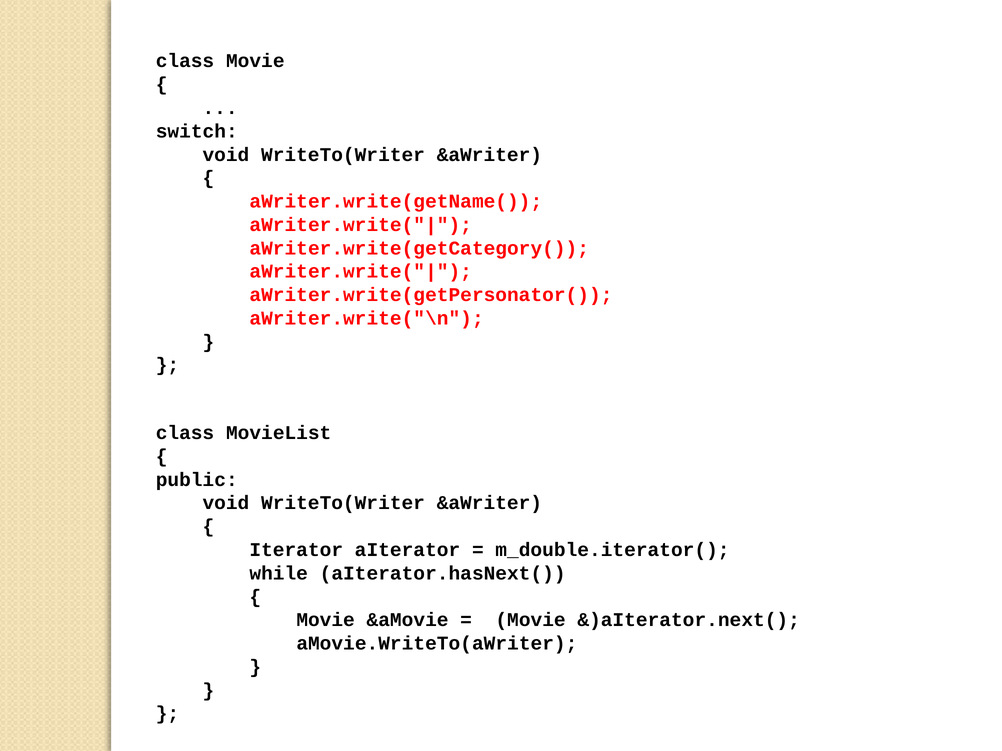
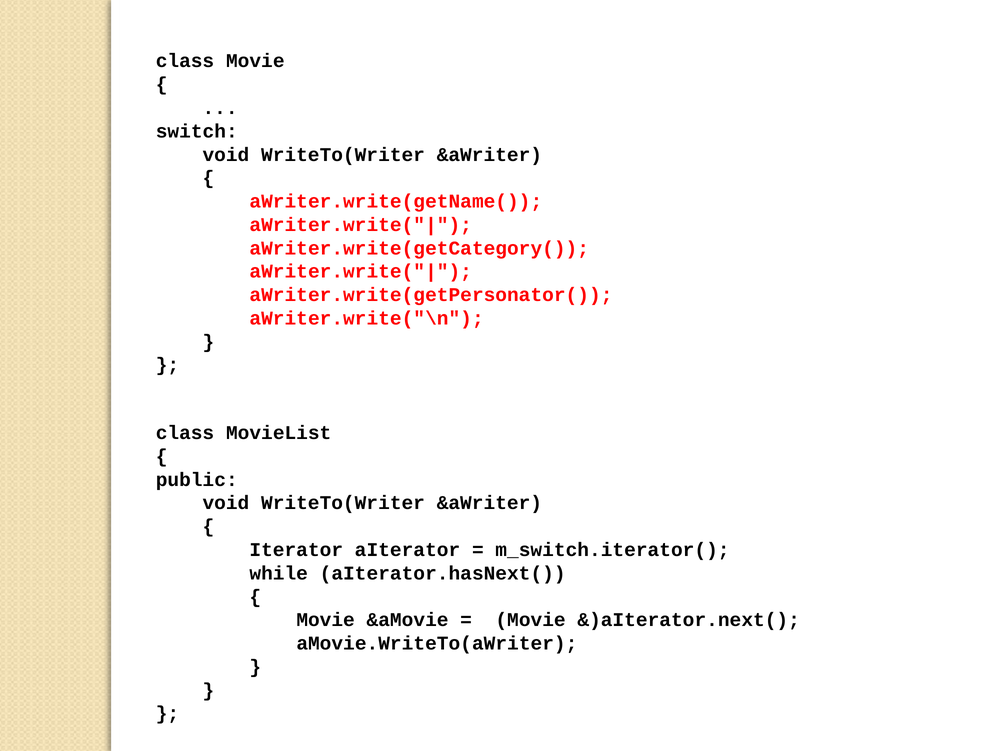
m_double.iterator(: m_double.iterator( -> m_switch.iterator( (612, 550)
